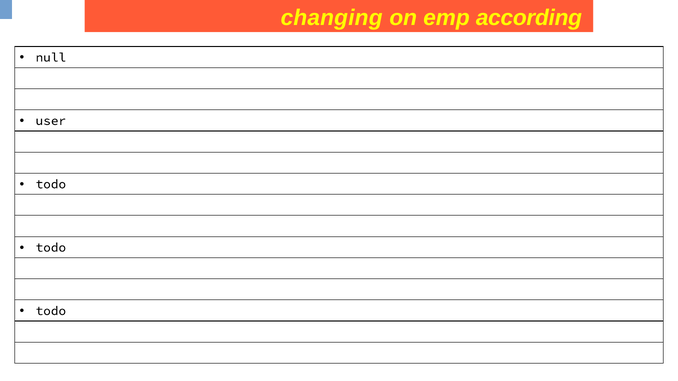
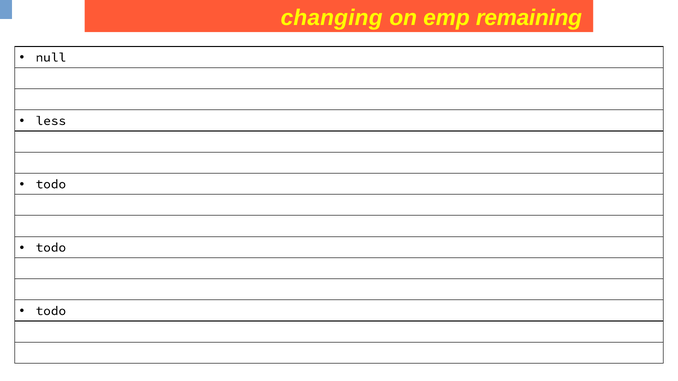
according: according -> remaining (529, 18)
user: user -> less (51, 121)
